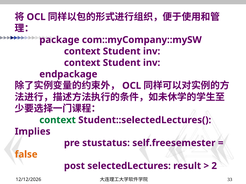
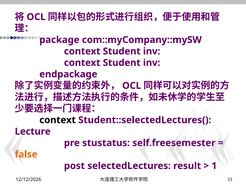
context colour: green -> black (58, 120)
Implies: Implies -> Lecture (33, 132)
2: 2 -> 1 (214, 166)
